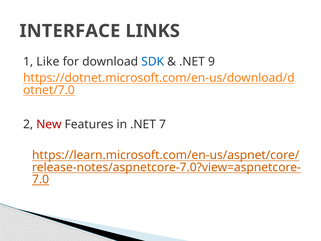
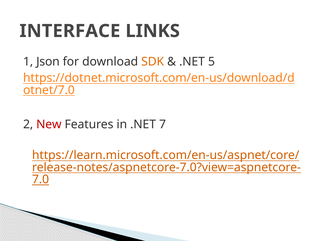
Like: Like -> Json (48, 62)
SDK colour: blue -> orange (153, 62)
9: 9 -> 5 (211, 62)
